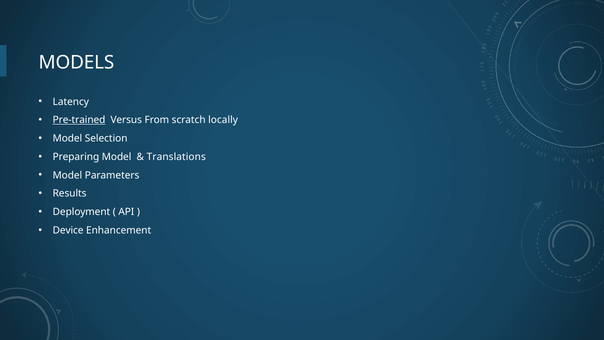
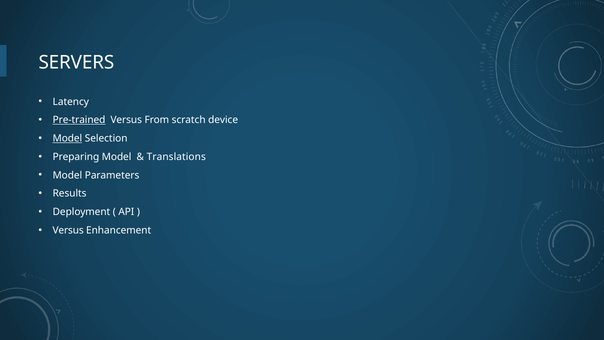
MODELS: MODELS -> SERVERS (76, 63)
locally: locally -> device (223, 120)
Model underline: none -> present (67, 138)
Device: Device -> Versus (68, 230)
